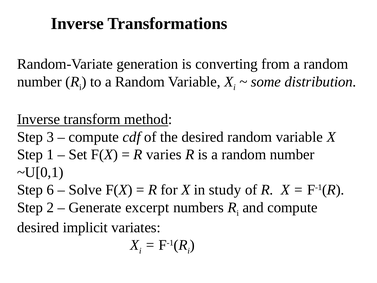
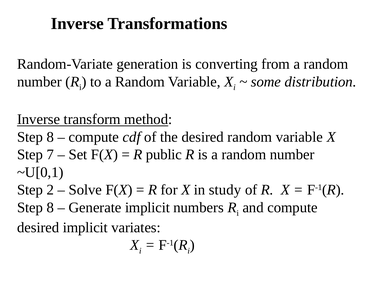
3: 3 -> 8 (50, 137)
1: 1 -> 7 (50, 154)
varies: varies -> public (164, 154)
6: 6 -> 2 (50, 190)
2: 2 -> 8 (50, 207)
Generate excerpt: excerpt -> implicit (147, 207)
